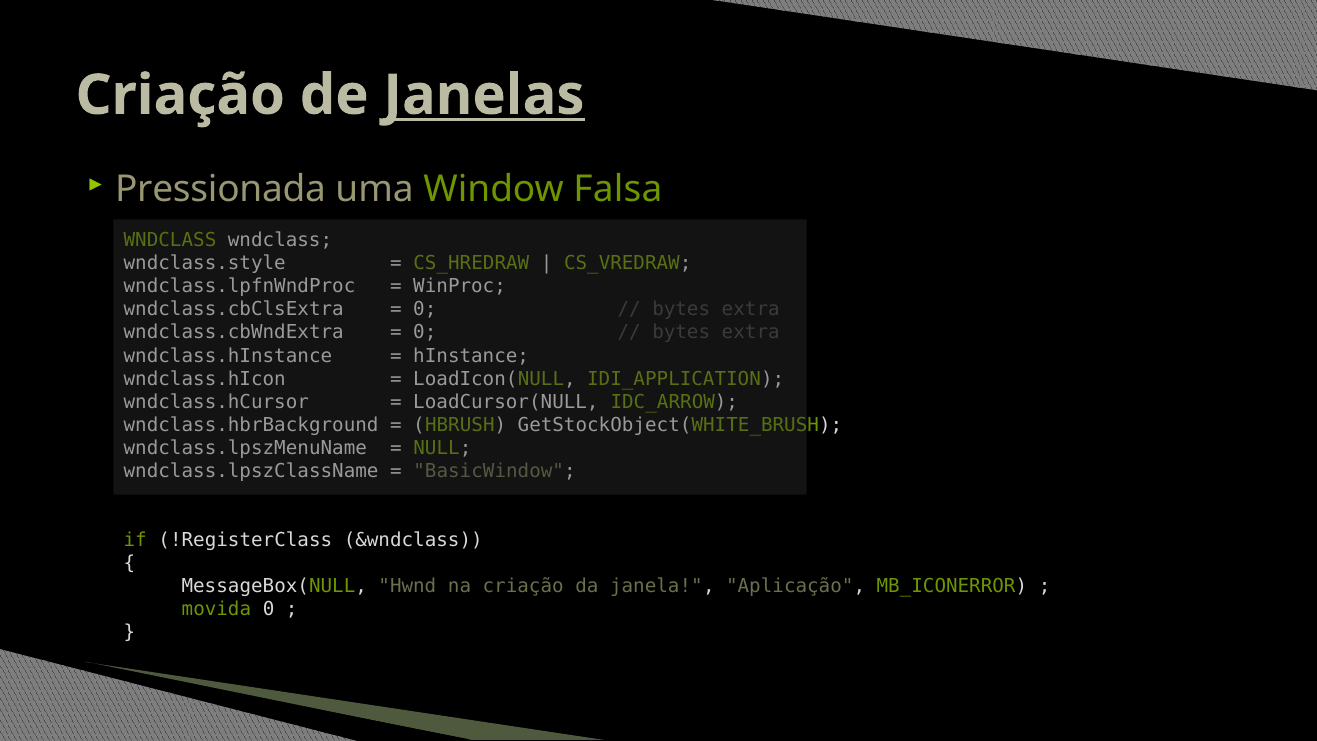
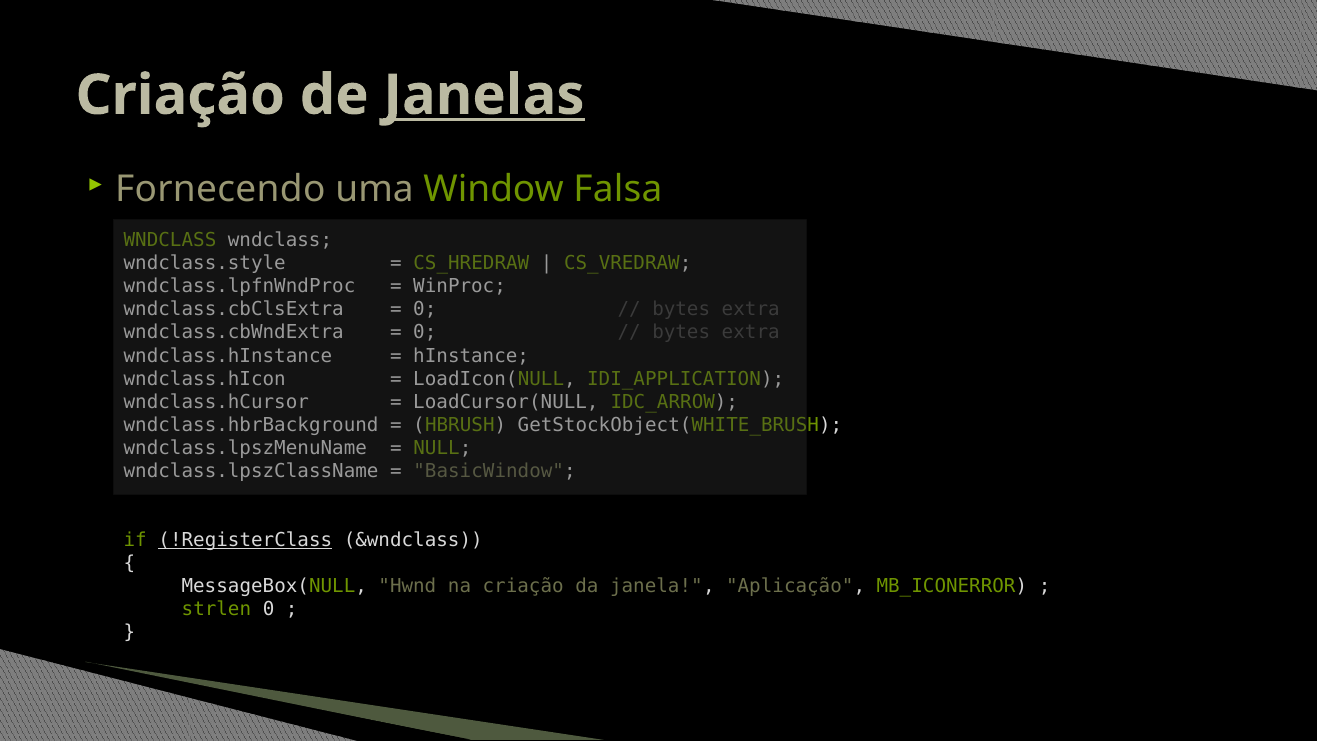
Pressionada: Pressionada -> Fornecendo (220, 190)
!RegisterClass underline: none -> present (245, 540)
movida: movida -> strlen (216, 609)
